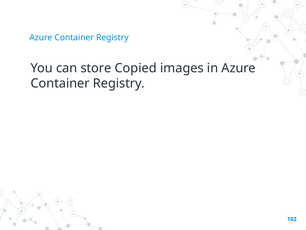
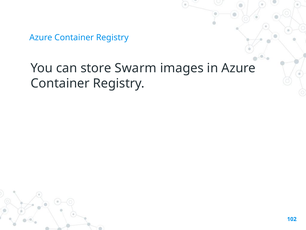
Copied: Copied -> Swarm (136, 68)
